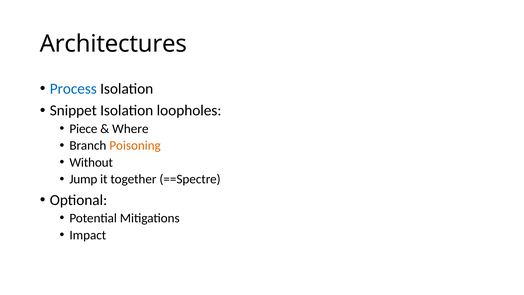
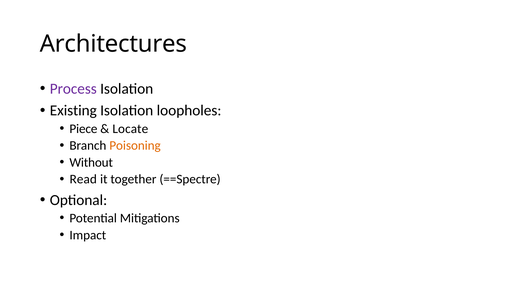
Process colour: blue -> purple (73, 89)
Snippet: Snippet -> Existing (73, 111)
Where: Where -> Locate (130, 129)
Jump: Jump -> Read (83, 179)
